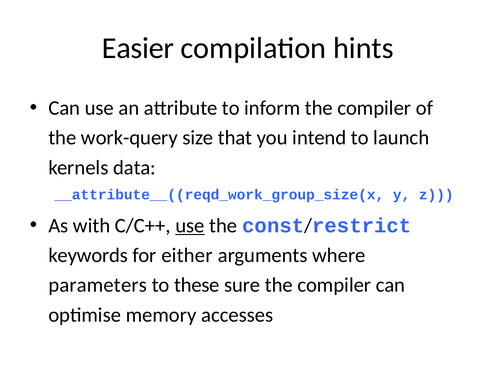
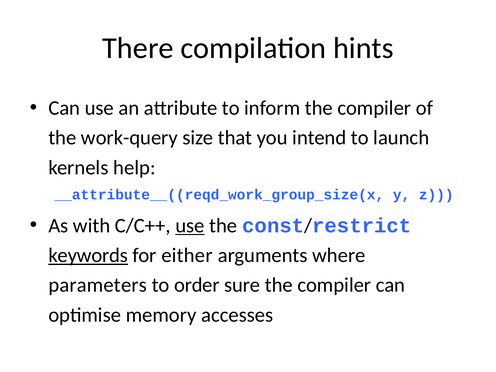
Easier: Easier -> There (138, 48)
data: data -> help (134, 168)
keywords underline: none -> present (88, 255)
these: these -> order (197, 285)
